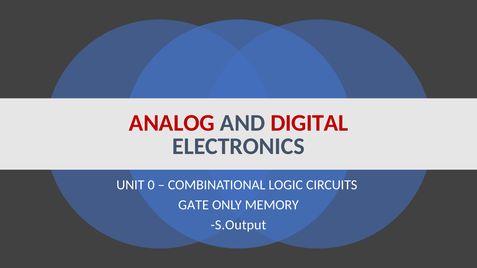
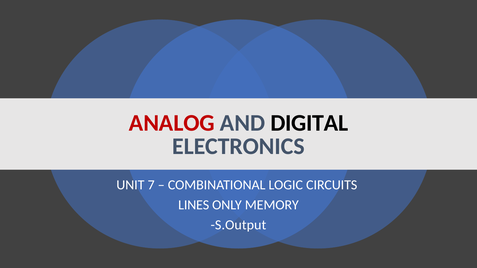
DIGITAL colour: red -> black (309, 123)
0: 0 -> 7 (151, 185)
GATE: GATE -> LINES (194, 205)
